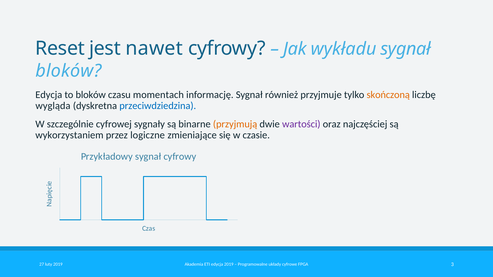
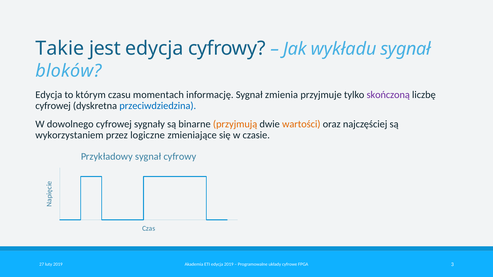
Reset: Reset -> Takie (60, 48)
jest nawet: nawet -> edycja (154, 48)
to bloków: bloków -> którym (91, 95)
również: również -> zmienia (282, 95)
skończoną colour: orange -> purple (388, 95)
wygląda: wygląda -> cyfrowej (53, 106)
szczególnie: szczególnie -> dowolnego (70, 124)
wartości colour: purple -> orange (301, 124)
